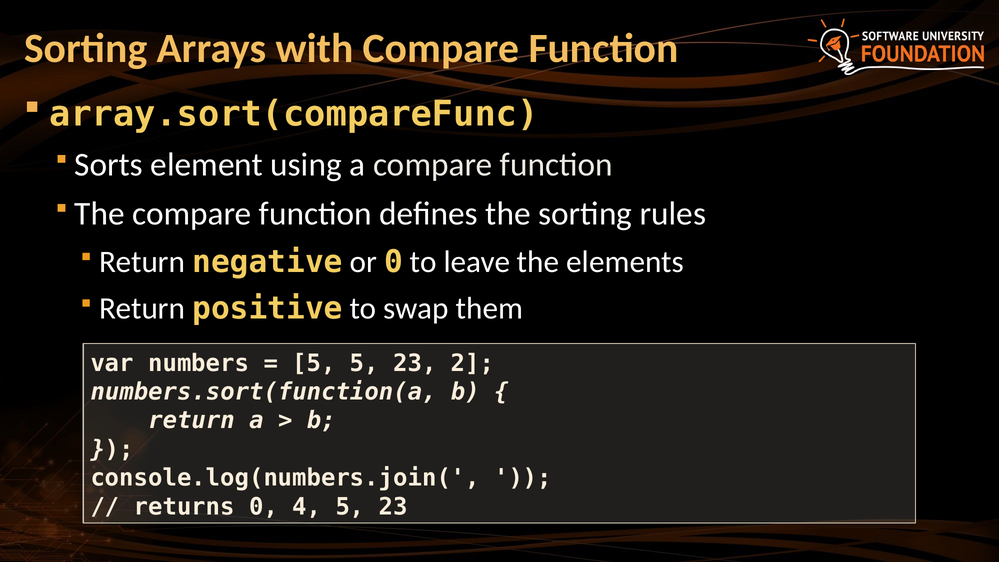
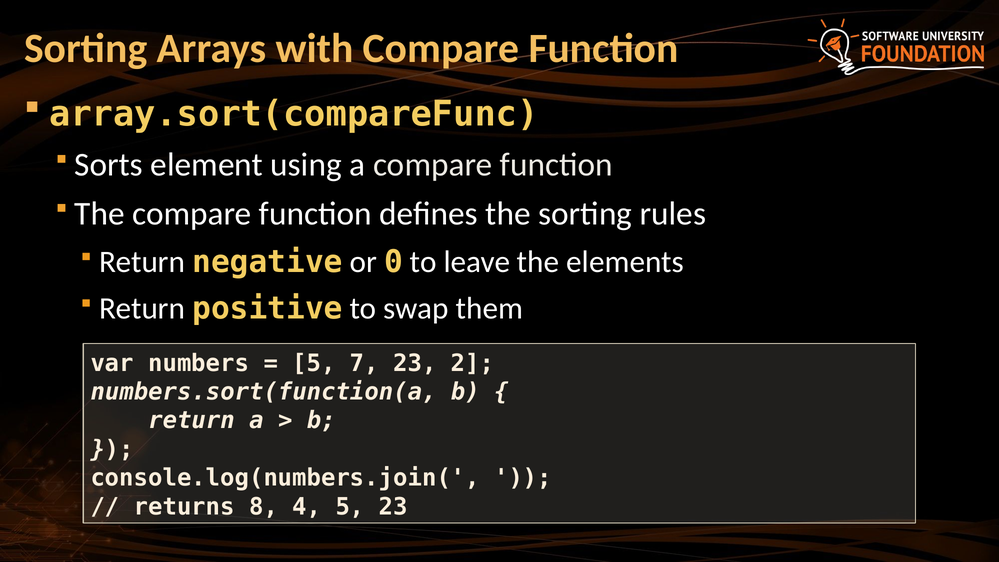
5 5: 5 -> 7 (364, 363)
returns 0: 0 -> 8 (264, 507)
